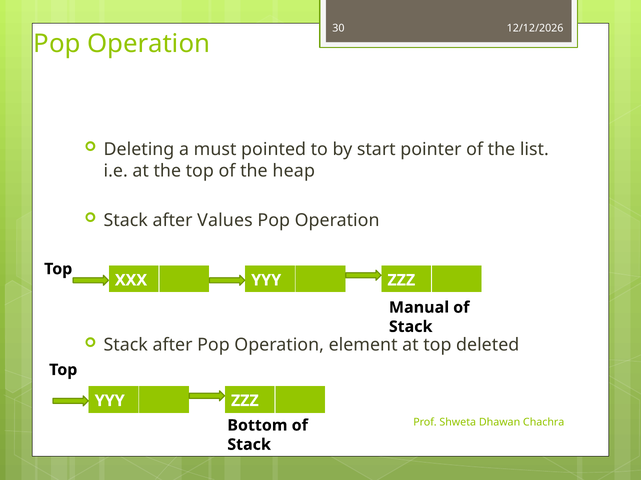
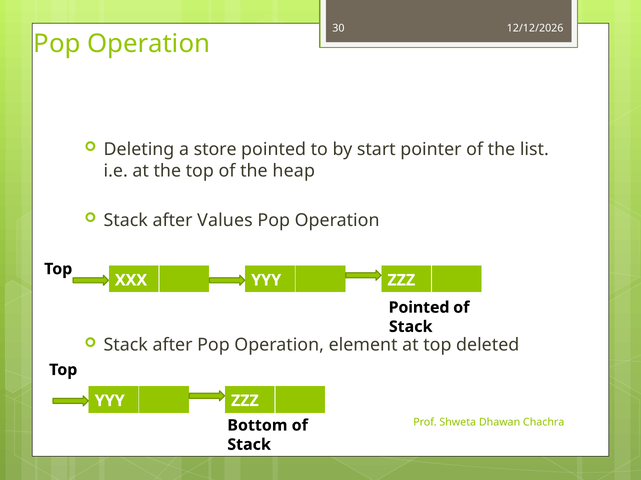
must: must -> store (215, 150)
Manual: Manual -> Pointed (419, 308)
